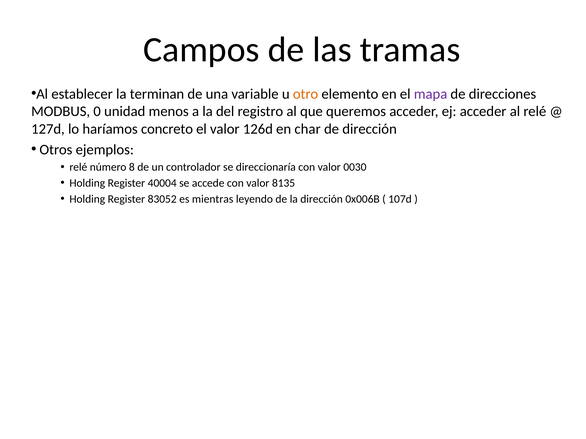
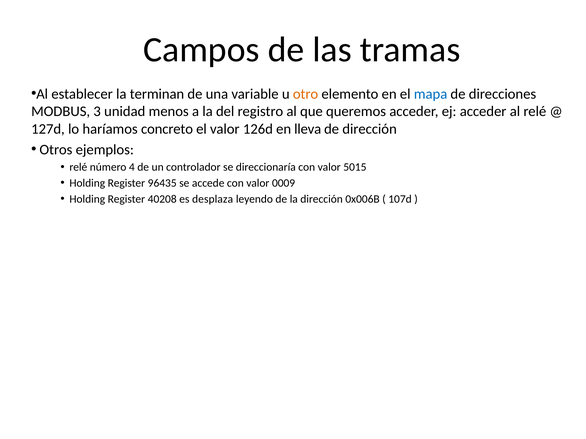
mapa colour: purple -> blue (431, 94)
0: 0 -> 3 (97, 112)
char: char -> lleva (308, 129)
8: 8 -> 4 (132, 167)
0030: 0030 -> 5015 (355, 167)
40004: 40004 -> 96435 (162, 183)
8135: 8135 -> 0009 (284, 183)
83052: 83052 -> 40208 (162, 199)
mientras: mientras -> desplaza (213, 199)
